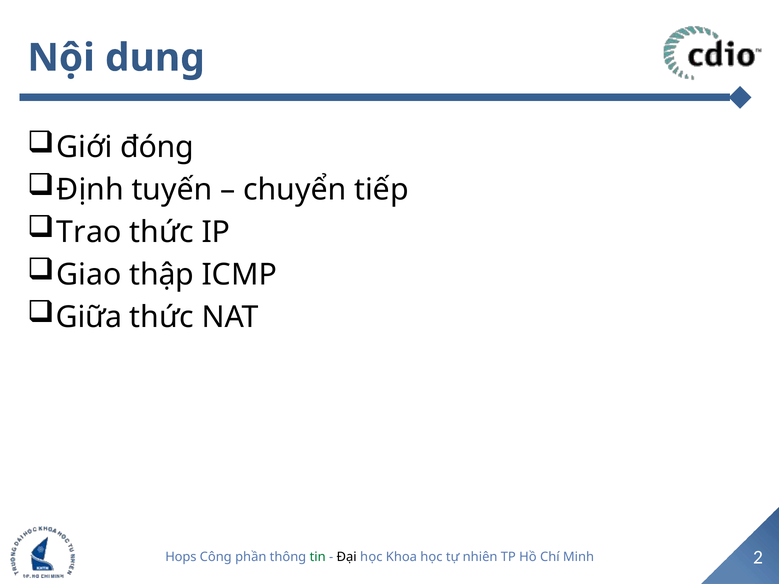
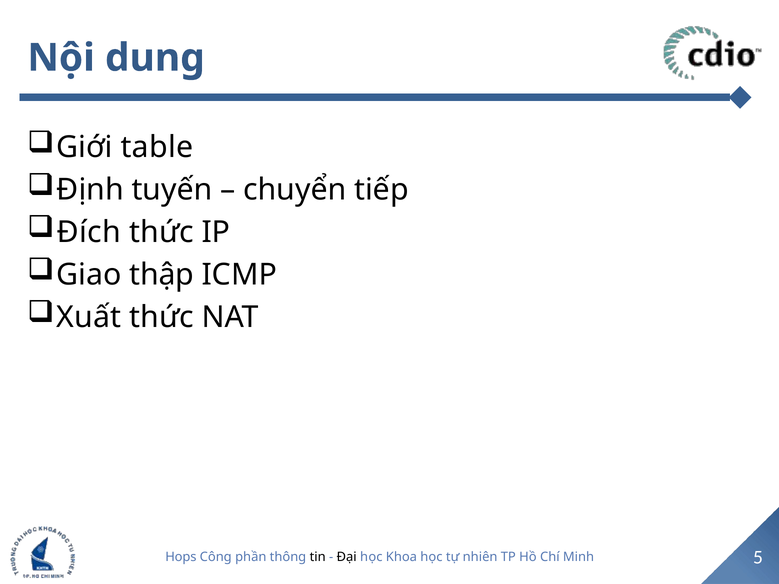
đóng: đóng -> table (157, 148)
Trao: Trao -> Đích (89, 232)
Giữa: Giữa -> Xuất (89, 317)
tin colour: green -> black (318, 557)
2: 2 -> 5 (758, 558)
